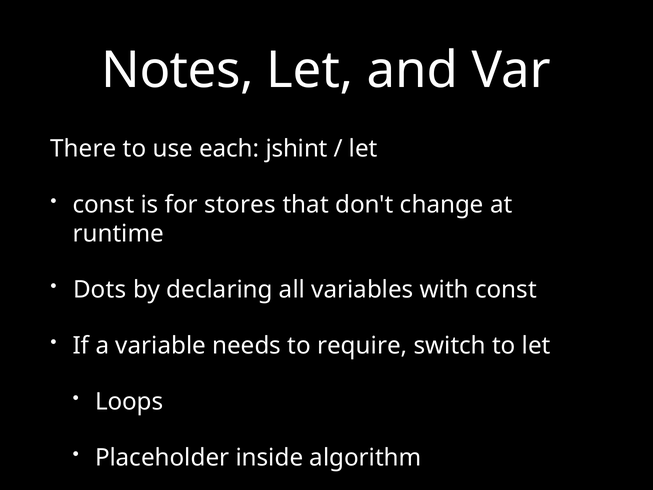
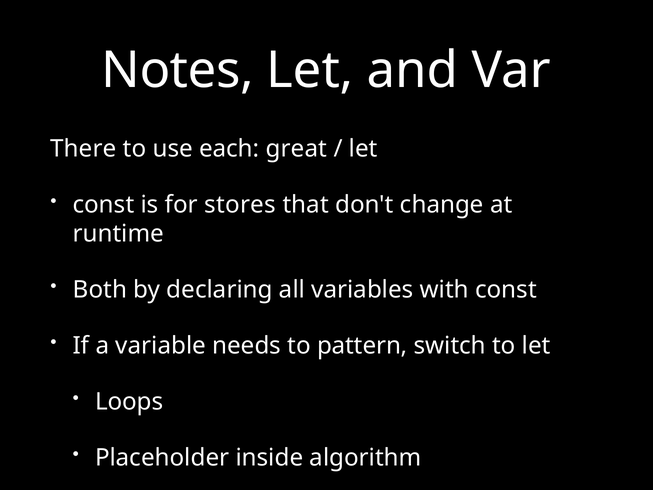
jshint: jshint -> great (296, 149)
Dots: Dots -> Both (100, 290)
require: require -> pattern (362, 346)
